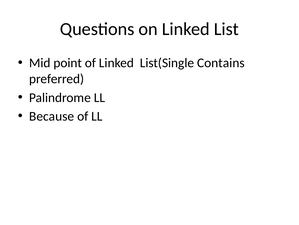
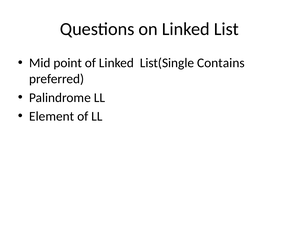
Because: Because -> Element (52, 116)
